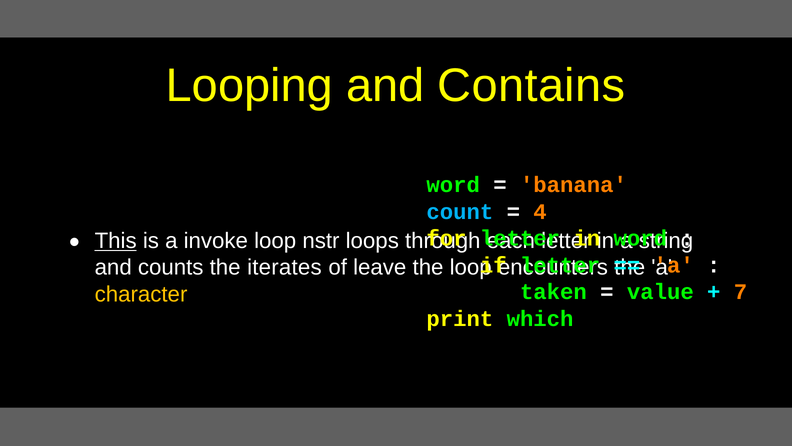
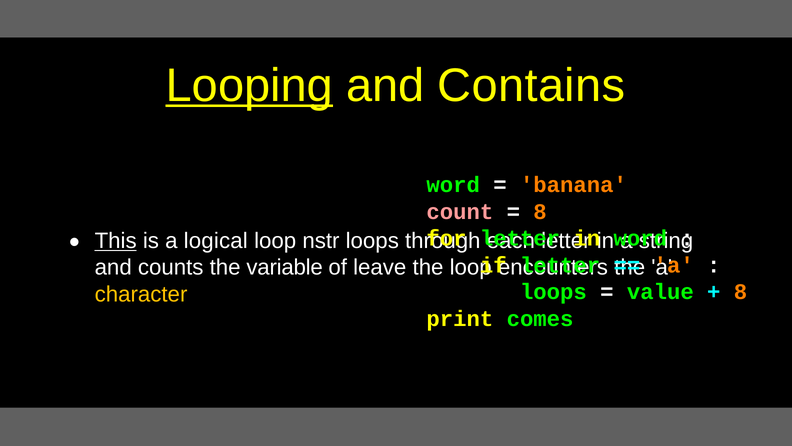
Looping underline: none -> present (249, 85)
count colour: light blue -> pink (460, 211)
4: 4 -> 8 (540, 211)
invoke: invoke -> logical (216, 241)
iterates: iterates -> variable (285, 267)
taken: taken -> loops (553, 292)
7: 7 -> 8 (741, 292)
which: which -> comes (540, 318)
